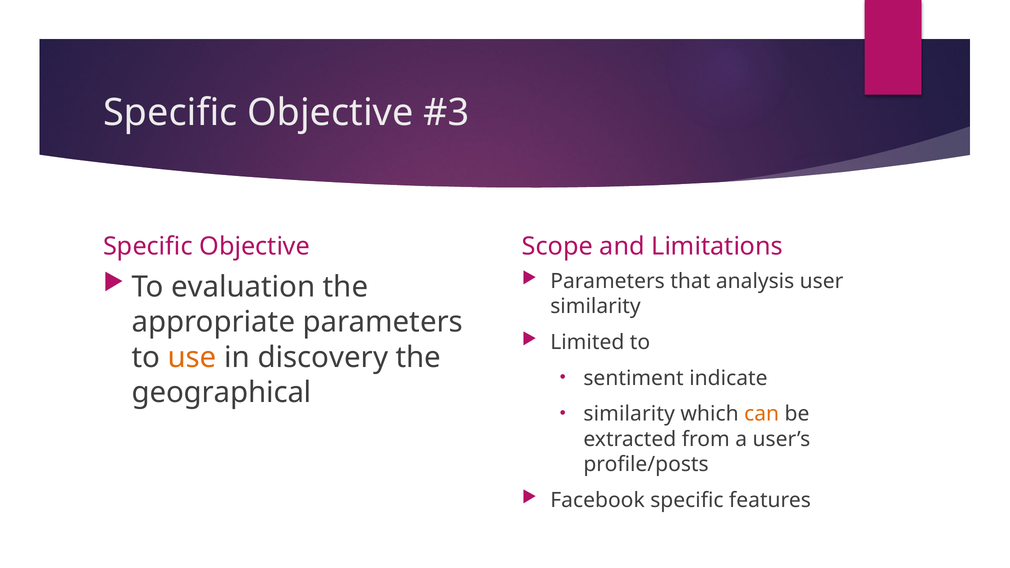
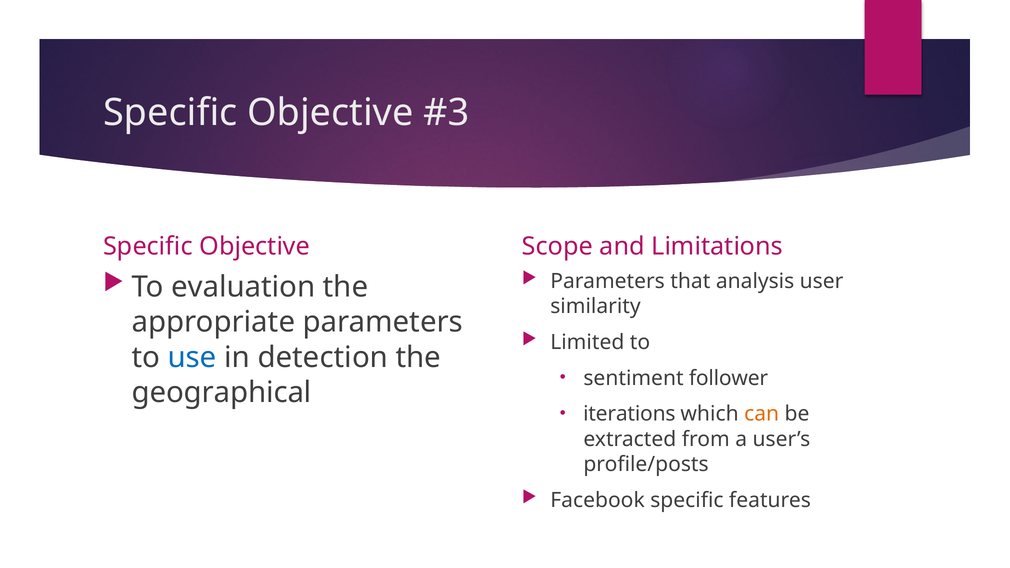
use colour: orange -> blue (192, 357)
discovery: discovery -> detection (323, 357)
indicate: indicate -> follower (729, 378)
similarity: similarity -> iterations (629, 414)
